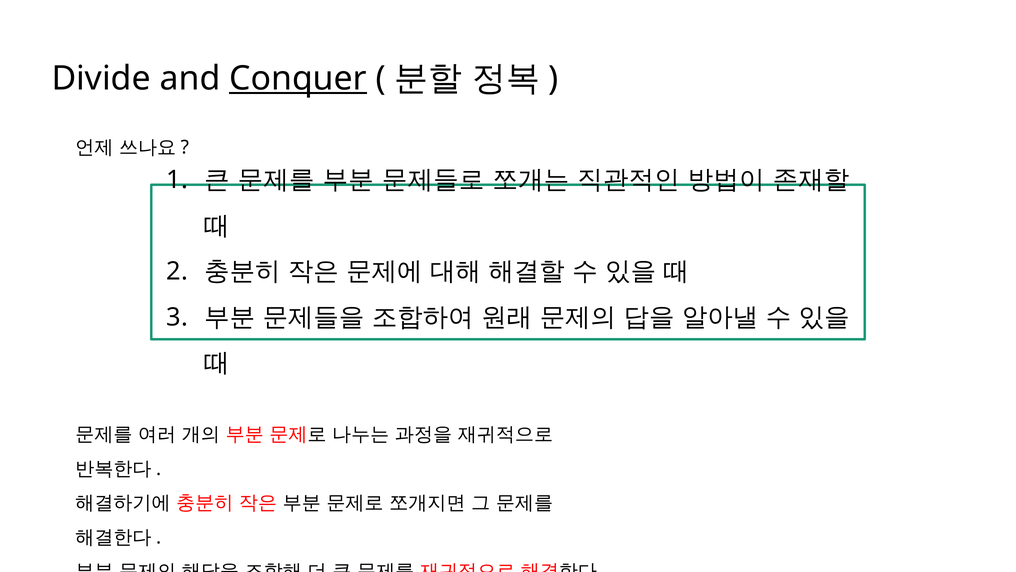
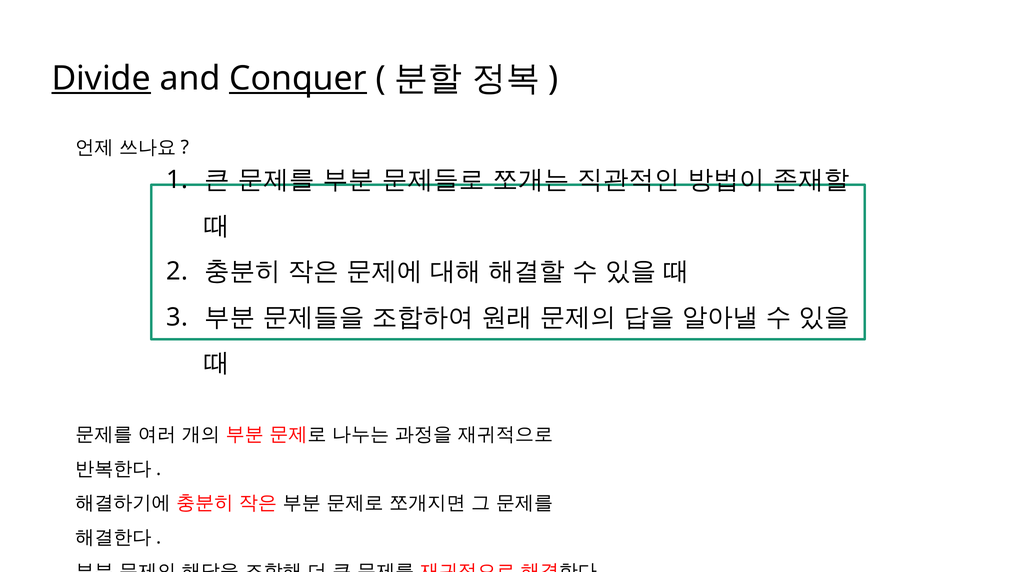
Divide underline: none -> present (101, 79)
